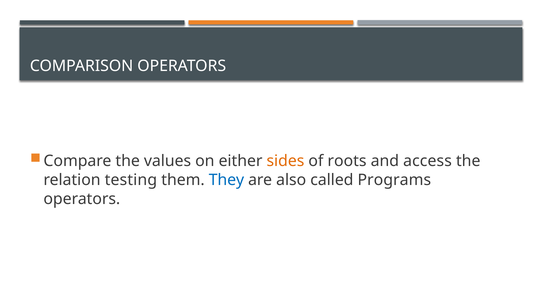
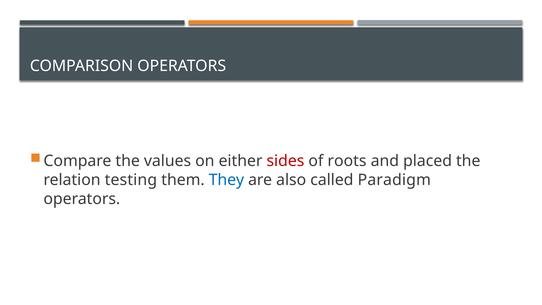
sides colour: orange -> red (285, 161)
access: access -> placed (428, 161)
Programs: Programs -> Paradigm (394, 180)
